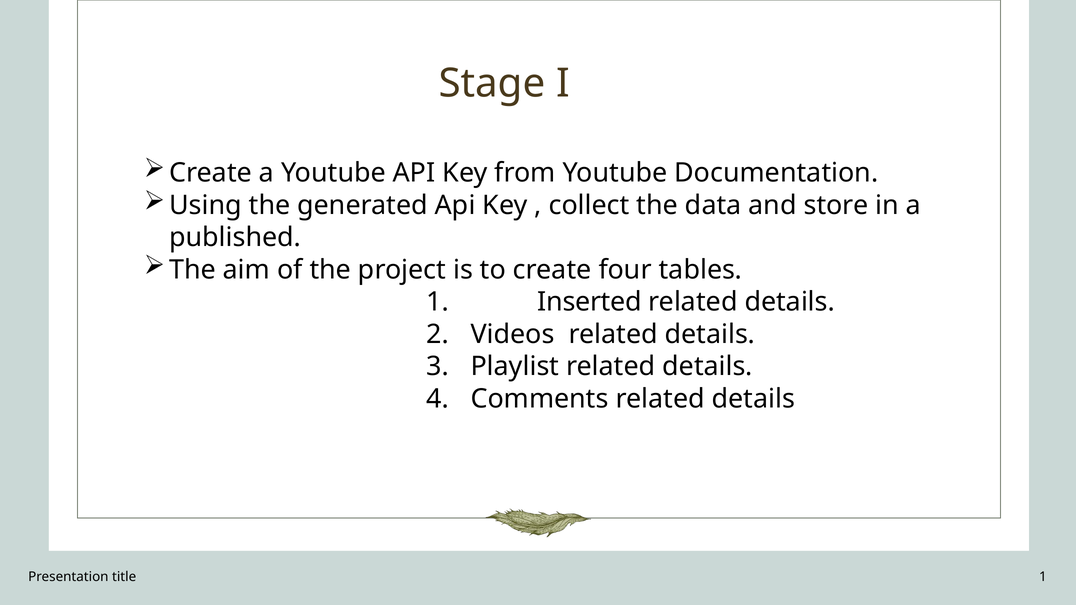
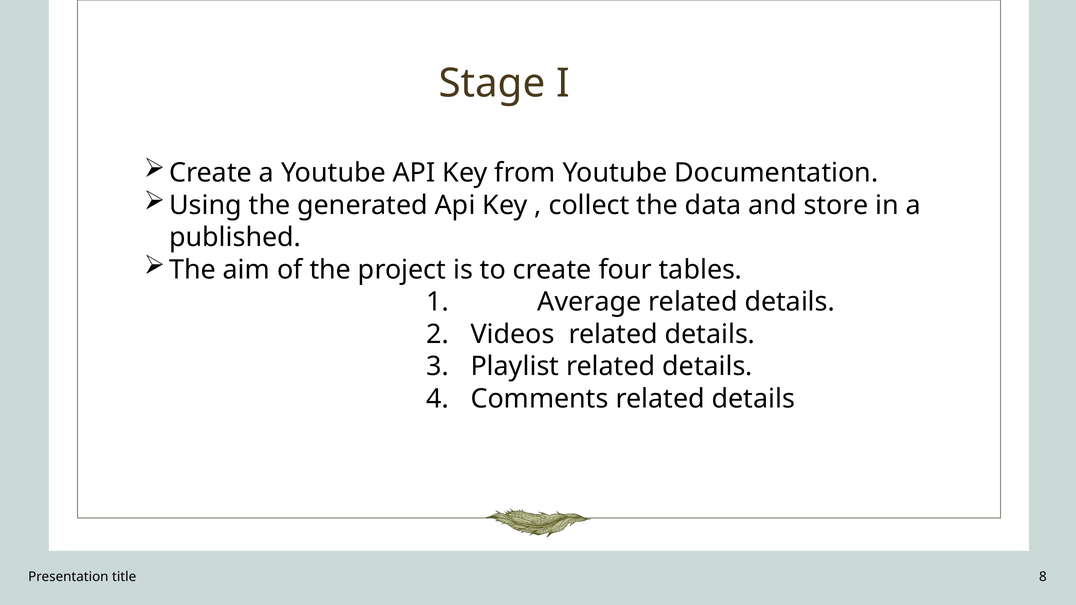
Inserted: Inserted -> Average (589, 302)
title 1: 1 -> 8 (1043, 577)
